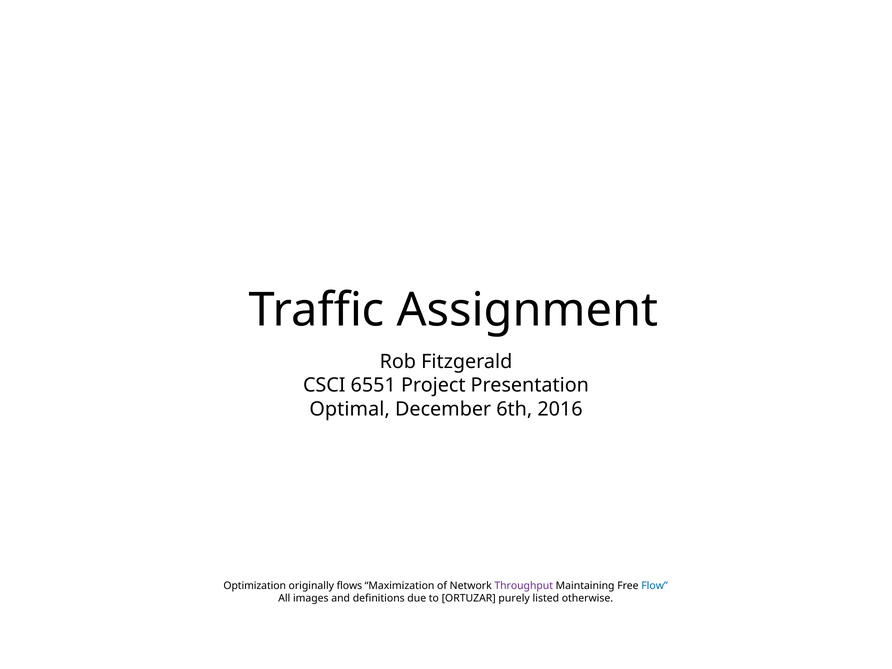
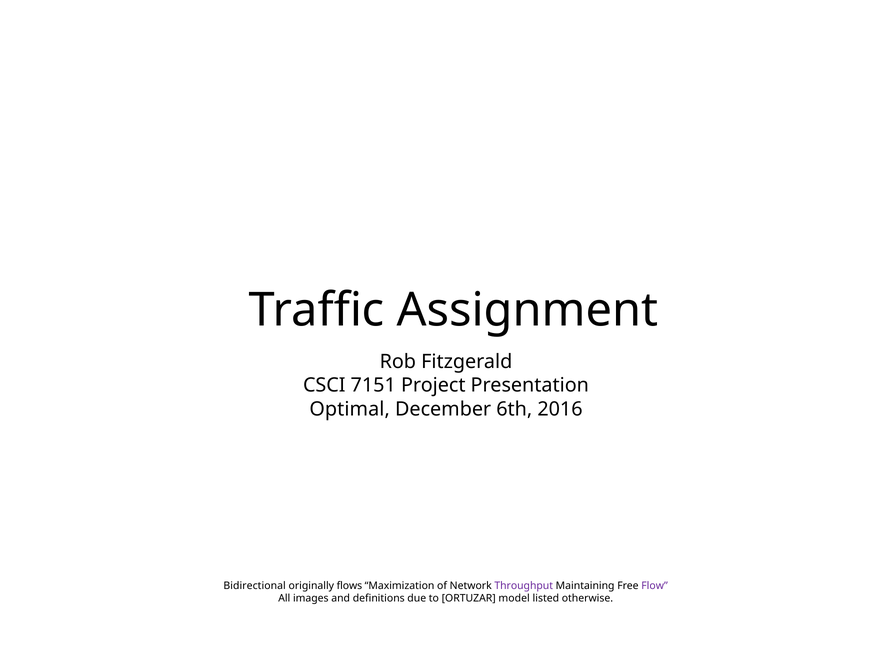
6551: 6551 -> 7151 (373, 385)
Optimization: Optimization -> Bidirectional (255, 586)
Flow colour: blue -> purple (655, 586)
purely: purely -> model (514, 598)
